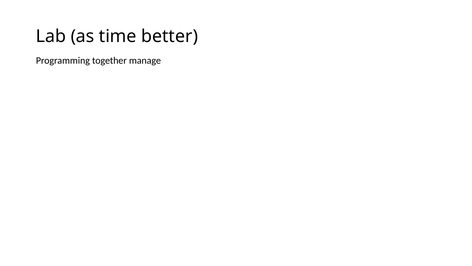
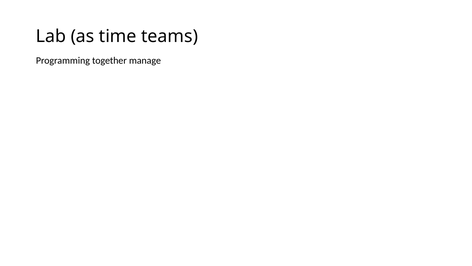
better: better -> teams (170, 36)
